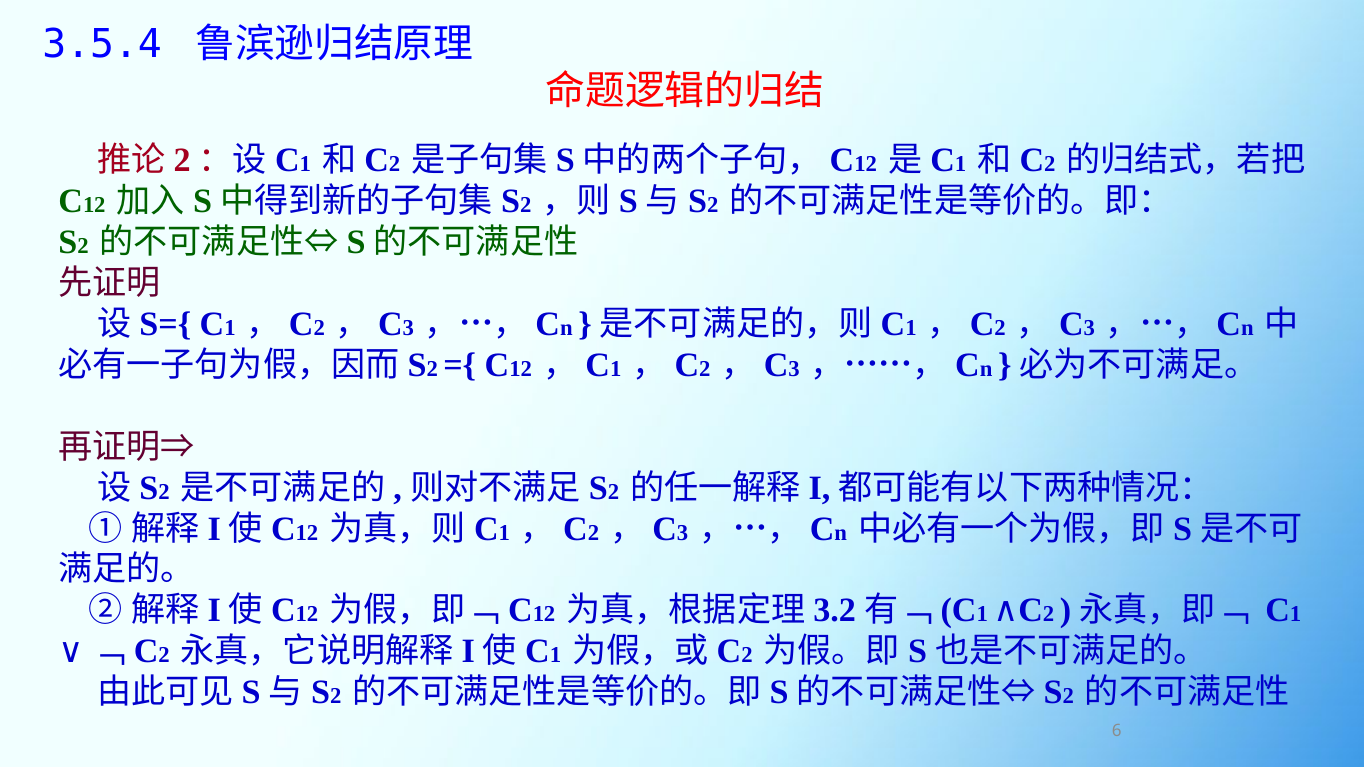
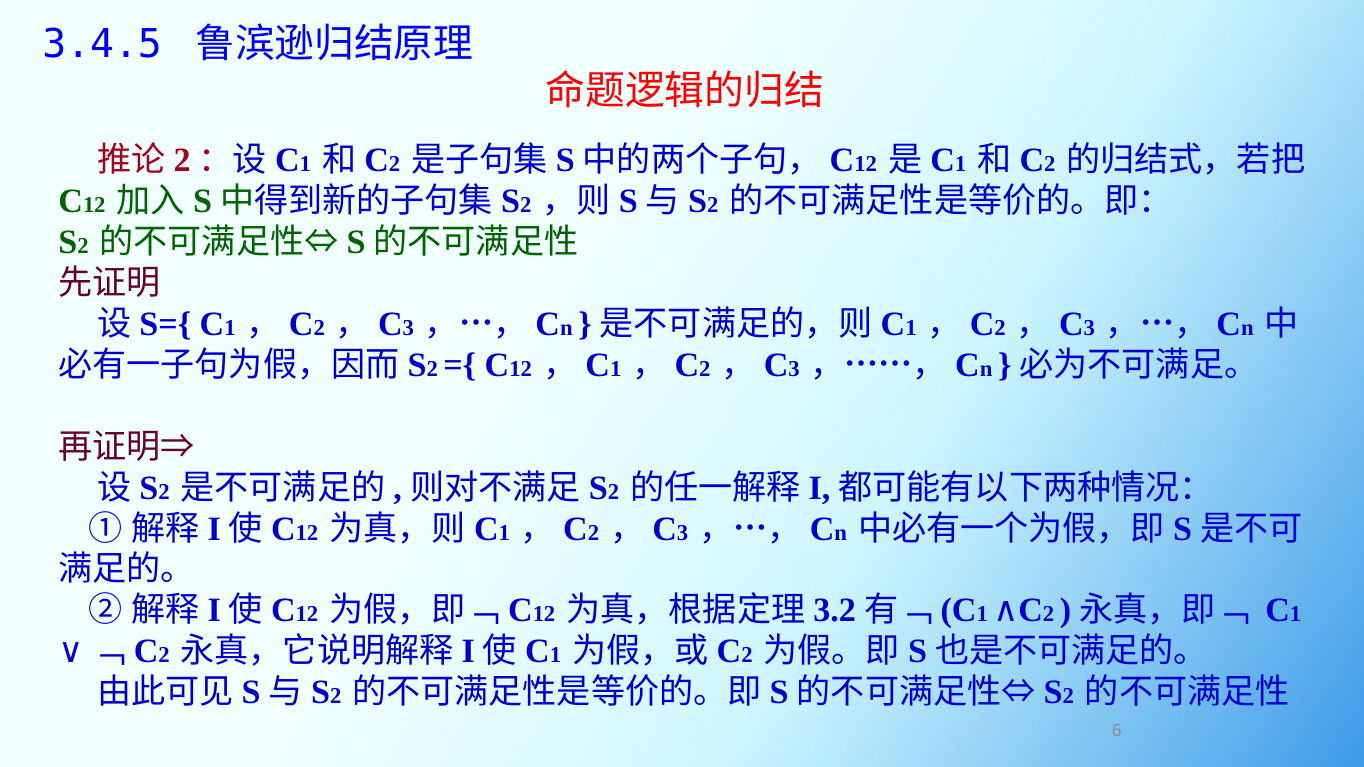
3.5.4: 3.5.4 -> 3.4.5 (102, 44)
